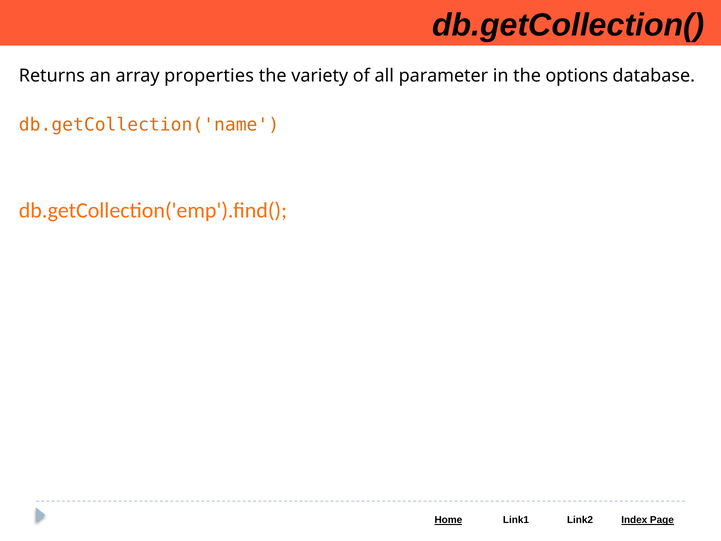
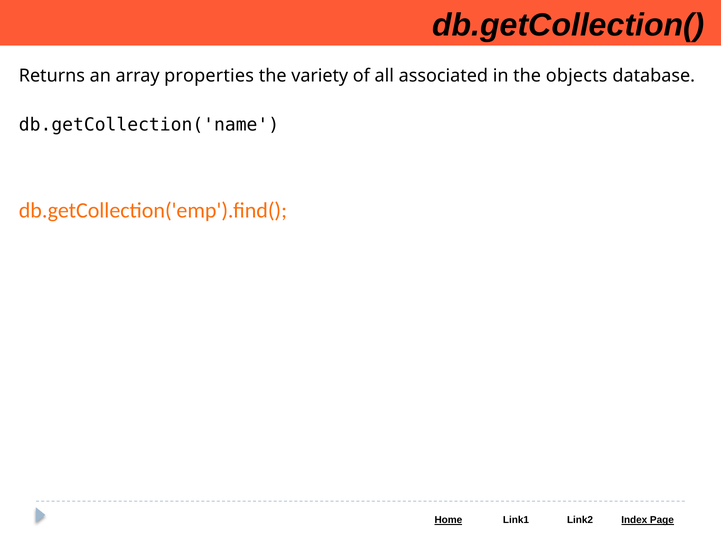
parameter: parameter -> associated (443, 76)
options: options -> objects (577, 76)
db.getCollection('name colour: orange -> black (149, 125)
